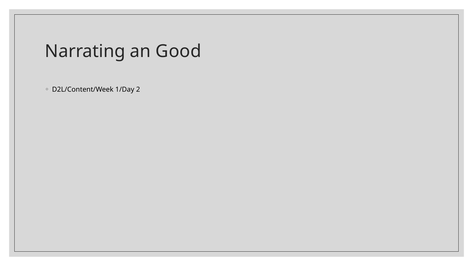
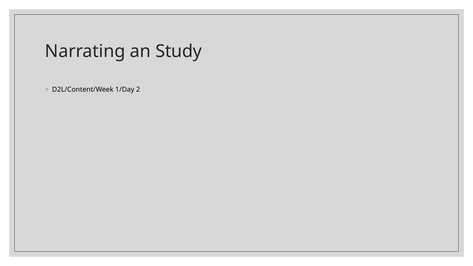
Good: Good -> Study (179, 51)
